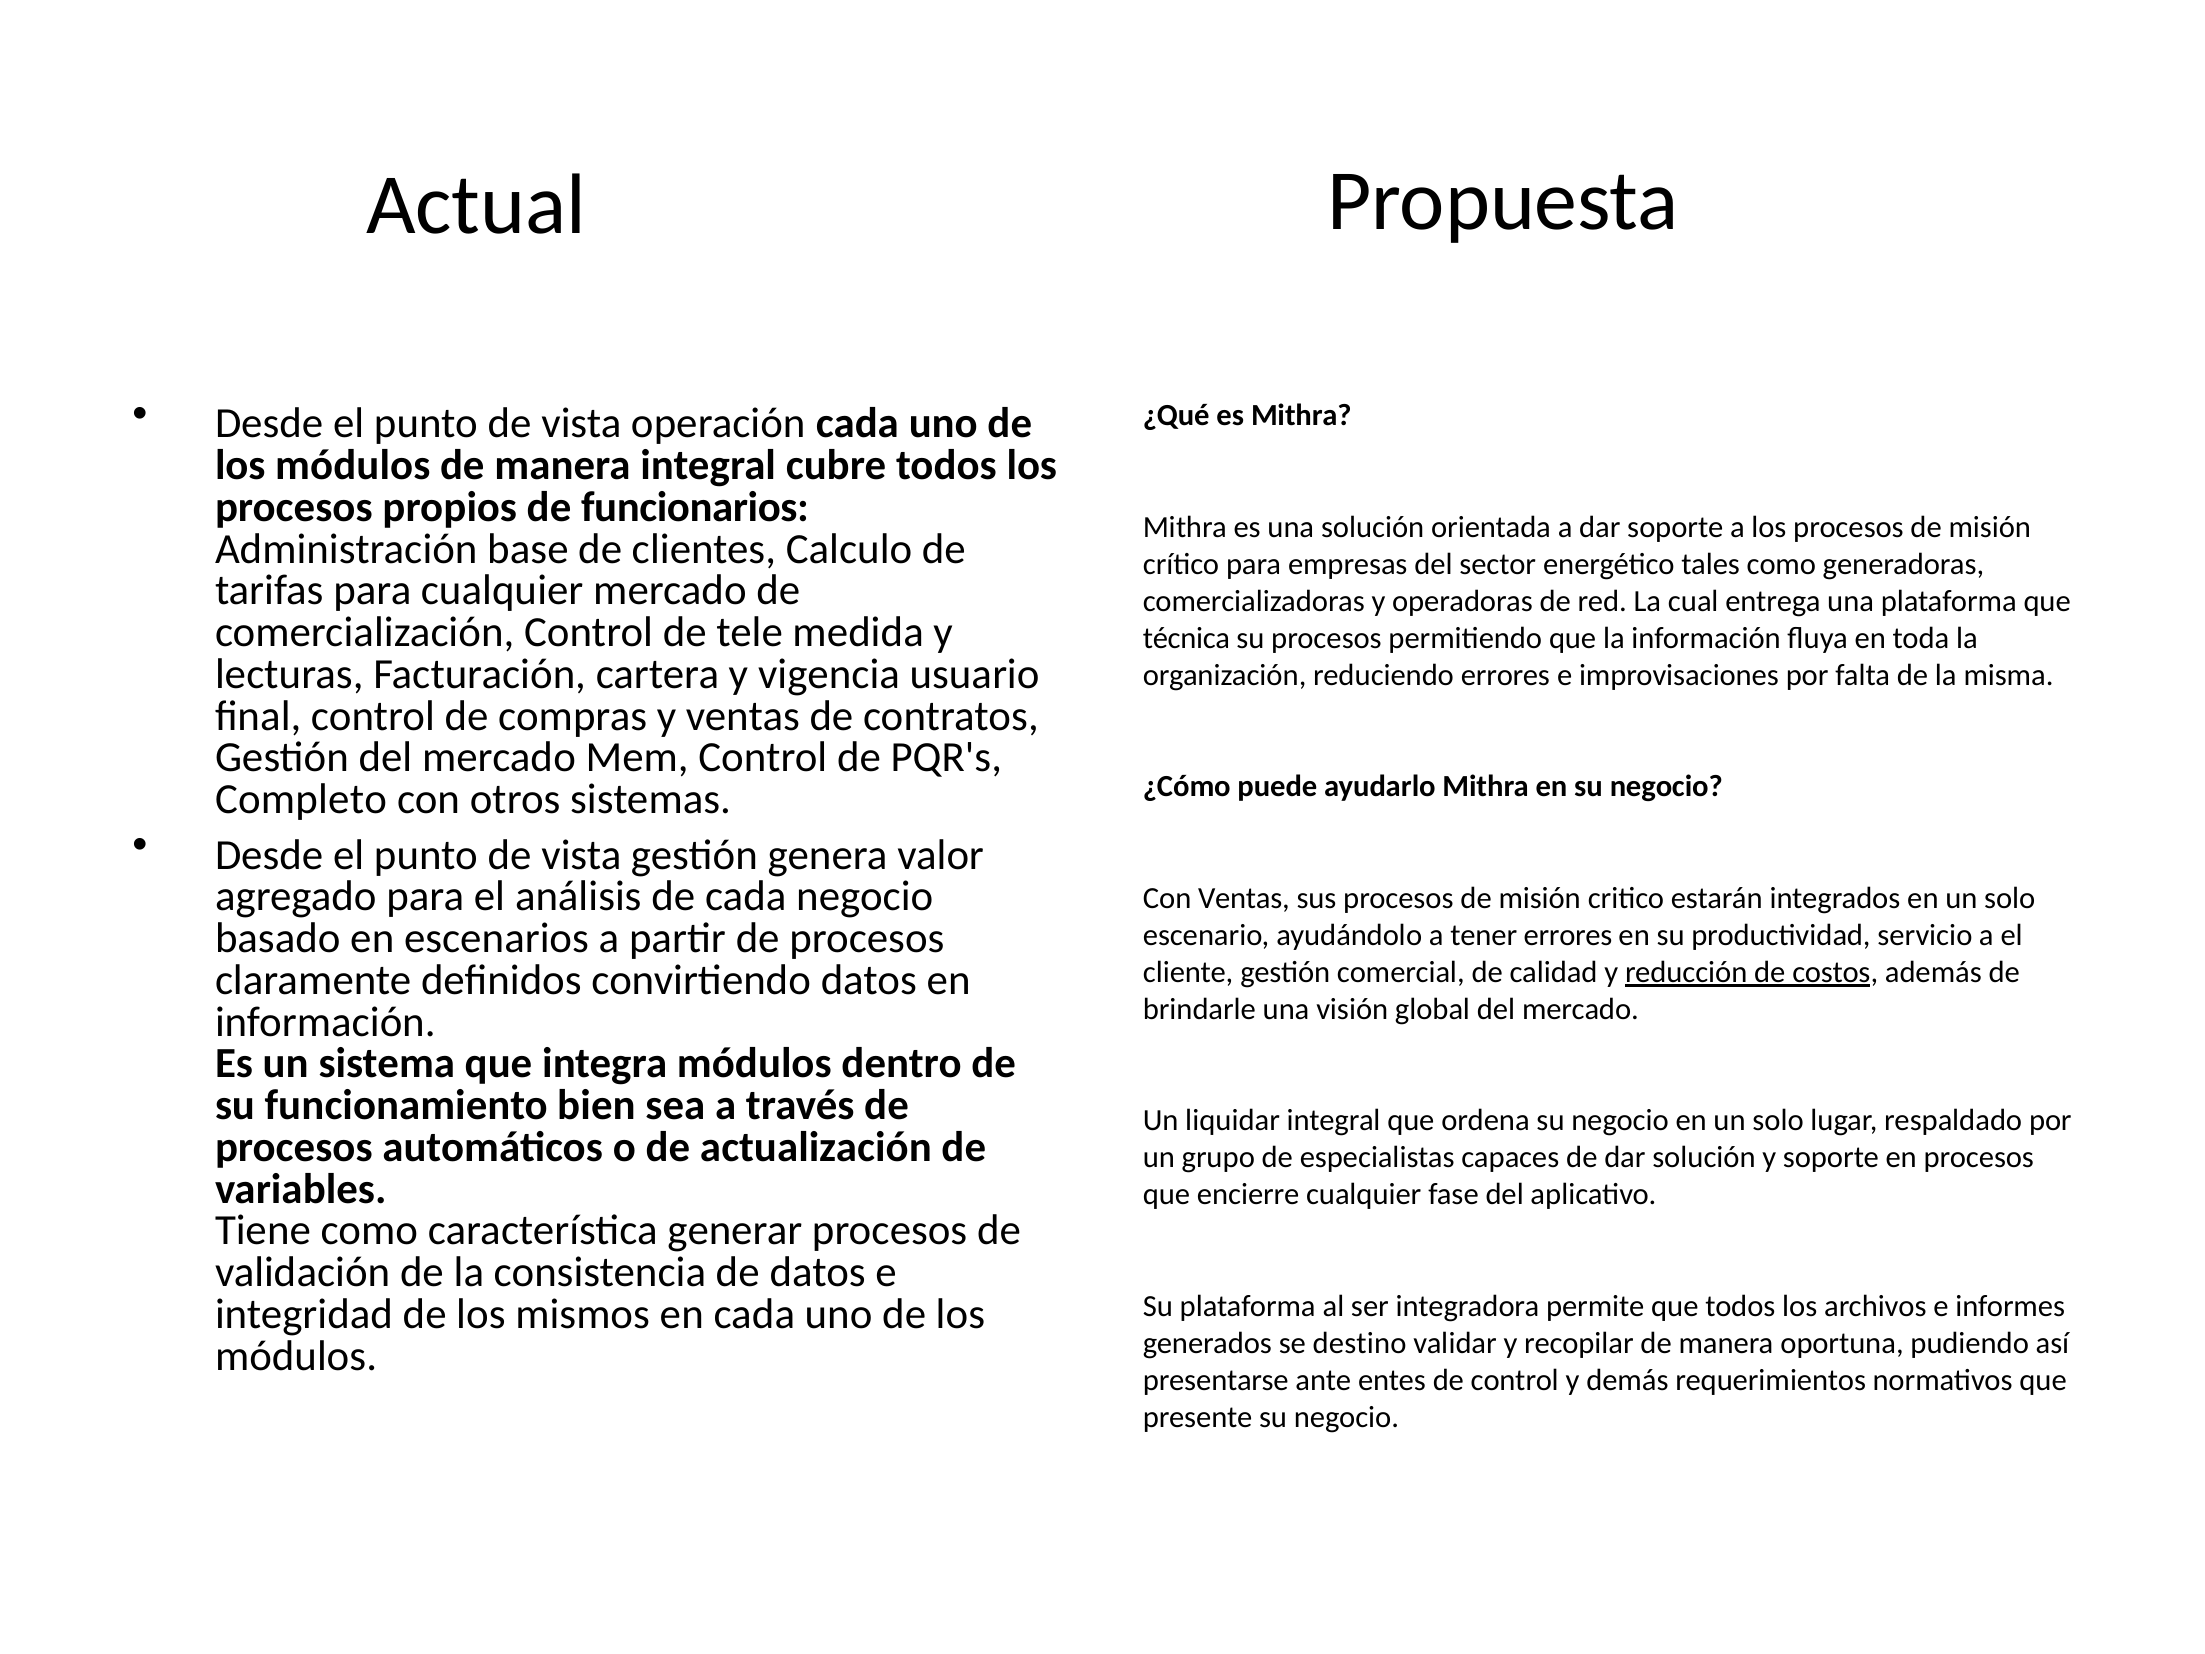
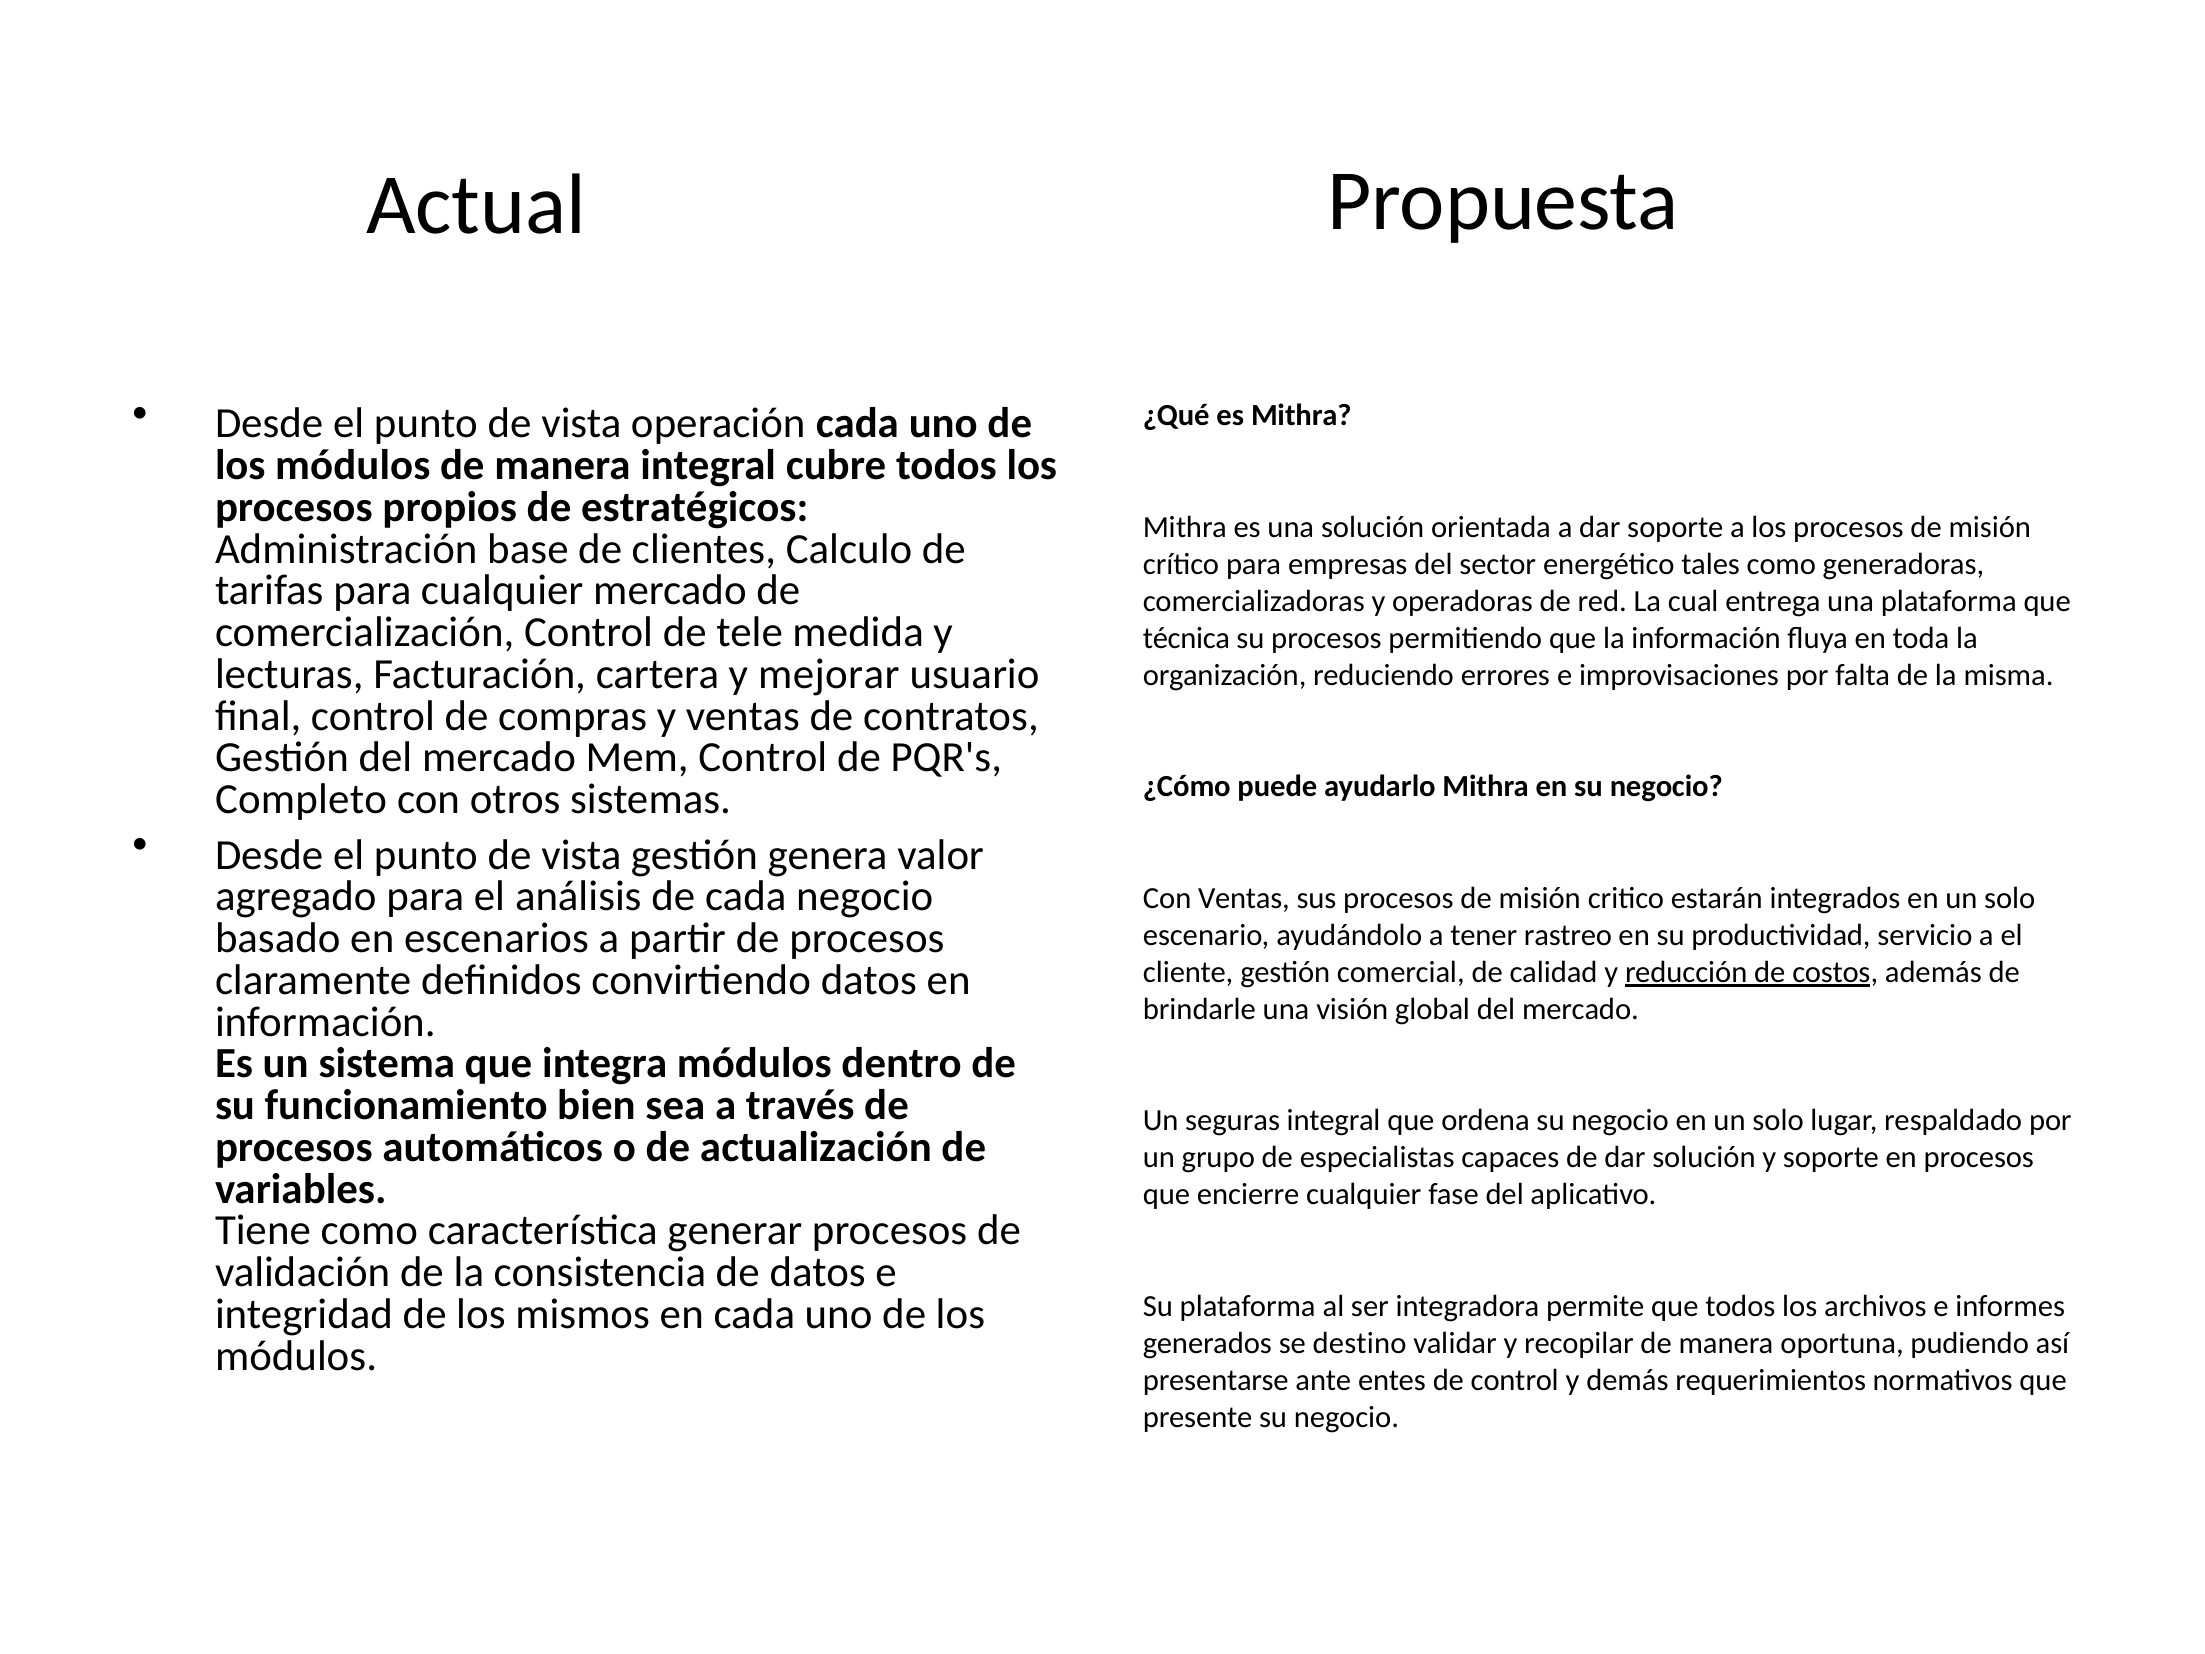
funcionarios: funcionarios -> estratégicos (695, 507)
vigencia: vigencia -> mejorar (829, 674)
tener errores: errores -> rastreo (1568, 935)
liquidar: liquidar -> seguras (1233, 1120)
